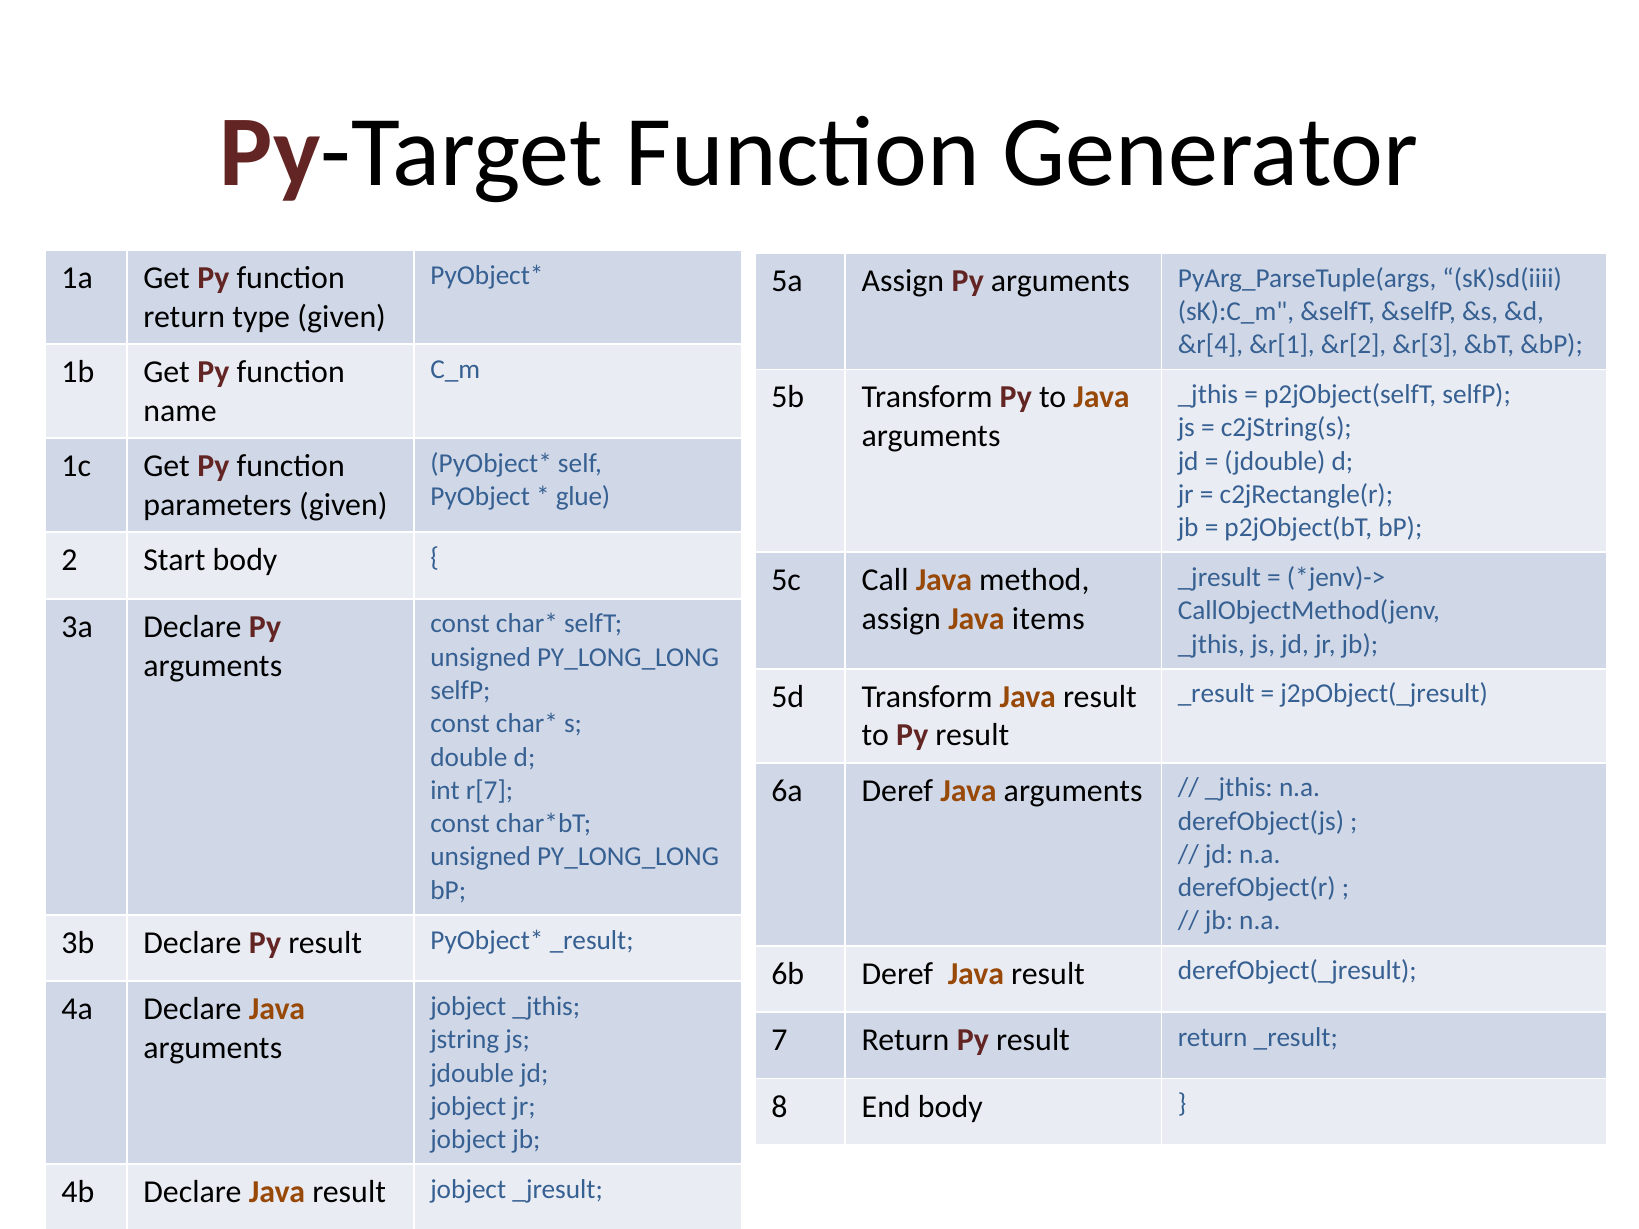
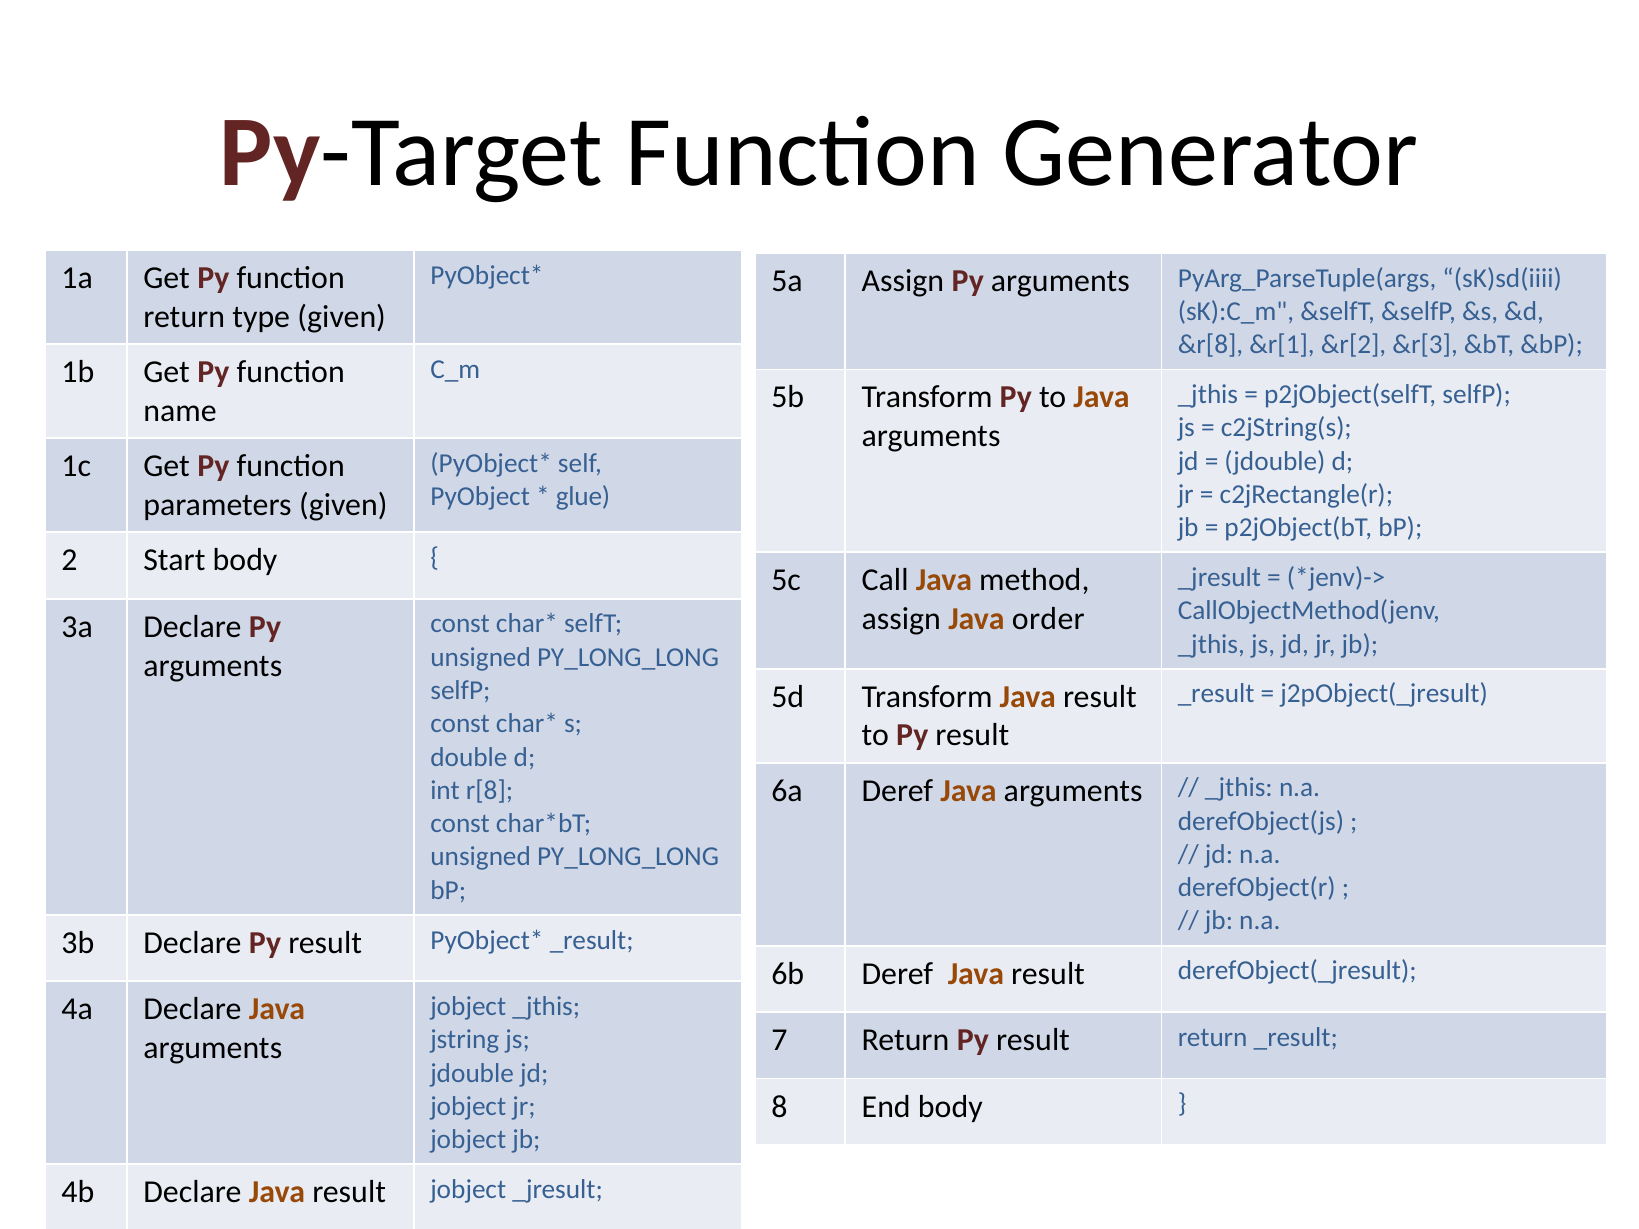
&r[4: &r[4 -> &r[8 (1211, 345)
items: items -> order (1048, 619)
r[7: r[7 -> r[8 (490, 791)
